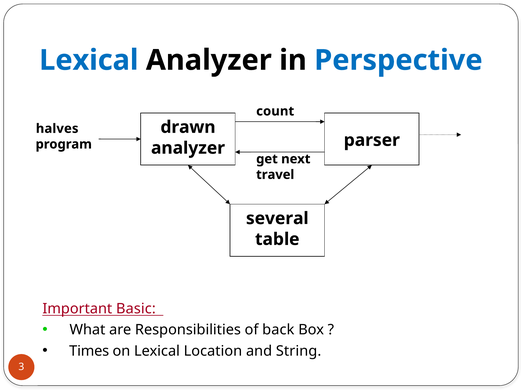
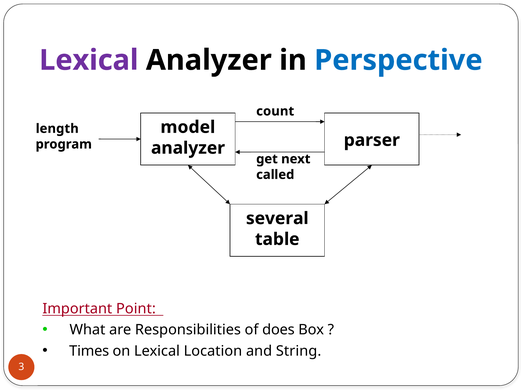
Lexical colour: blue -> purple (89, 60)
drawn: drawn -> model (188, 127)
halves: halves -> length (57, 129)
travel: travel -> called (275, 175)
Basic: Basic -> Point (136, 309)
back: back -> does (278, 330)
